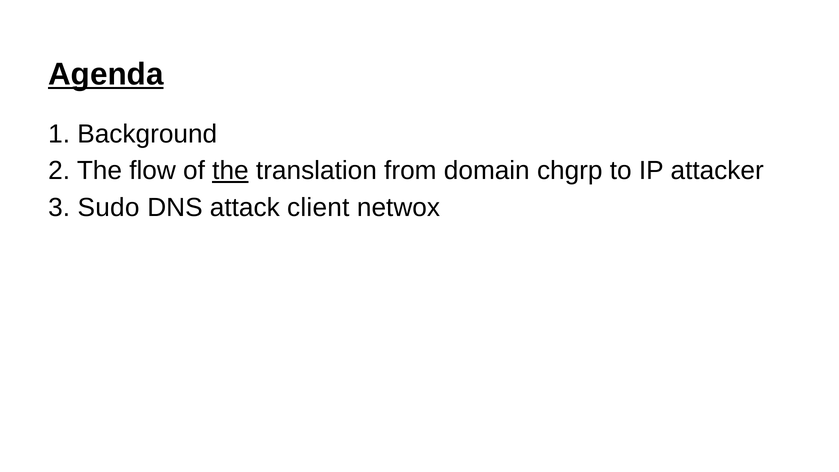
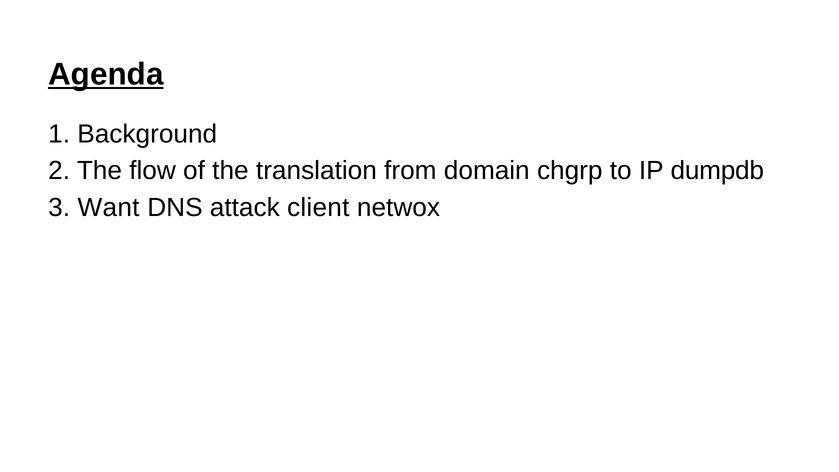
the underline: present -> none (230, 171)
attacker: attacker -> dumpdb (717, 171)
Sudo: Sudo -> Want (109, 207)
